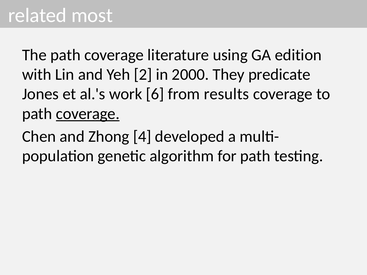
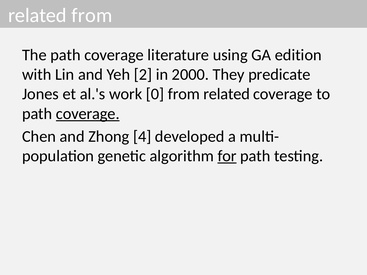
related most: most -> from (92, 15)
6: 6 -> 0 (155, 94)
from results: results -> related (227, 94)
for underline: none -> present (227, 156)
